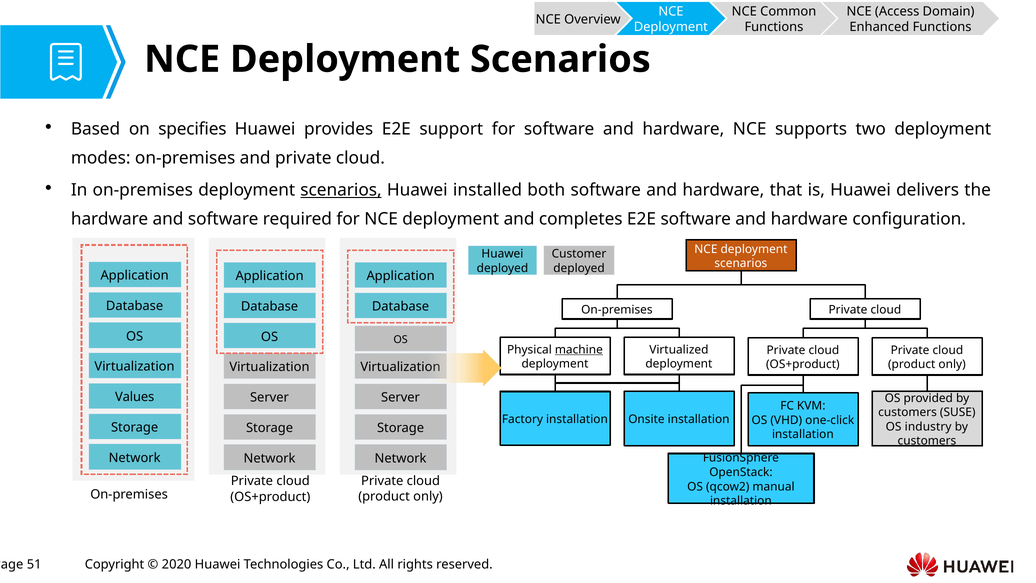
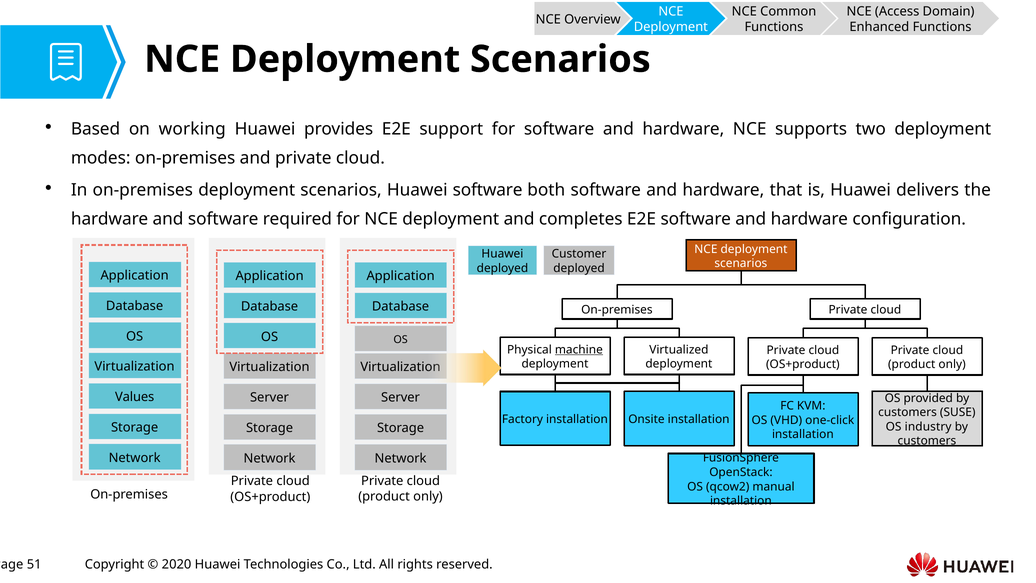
specifies: specifies -> working (192, 129)
scenarios underline: present -> none (341, 190)
Huawei installed: installed -> software (488, 190)
